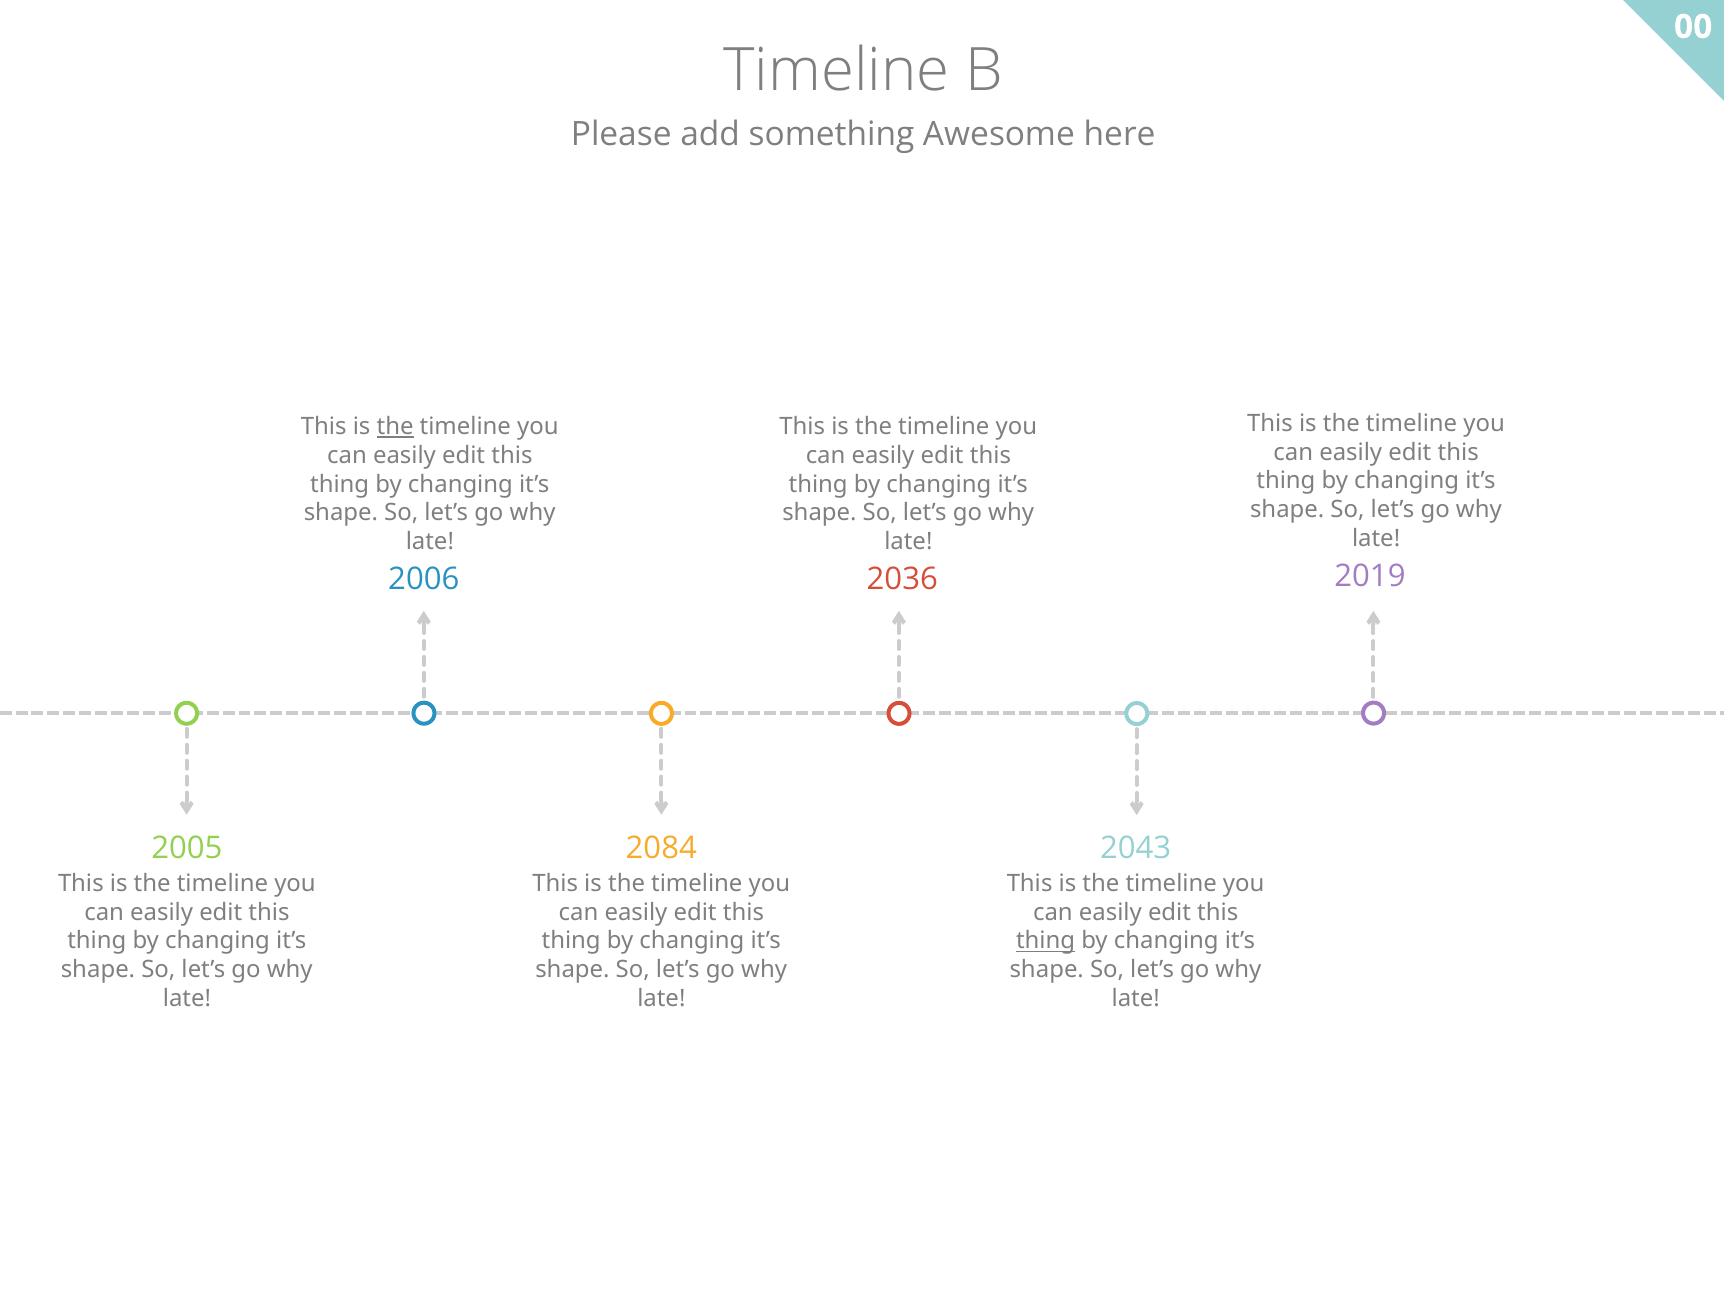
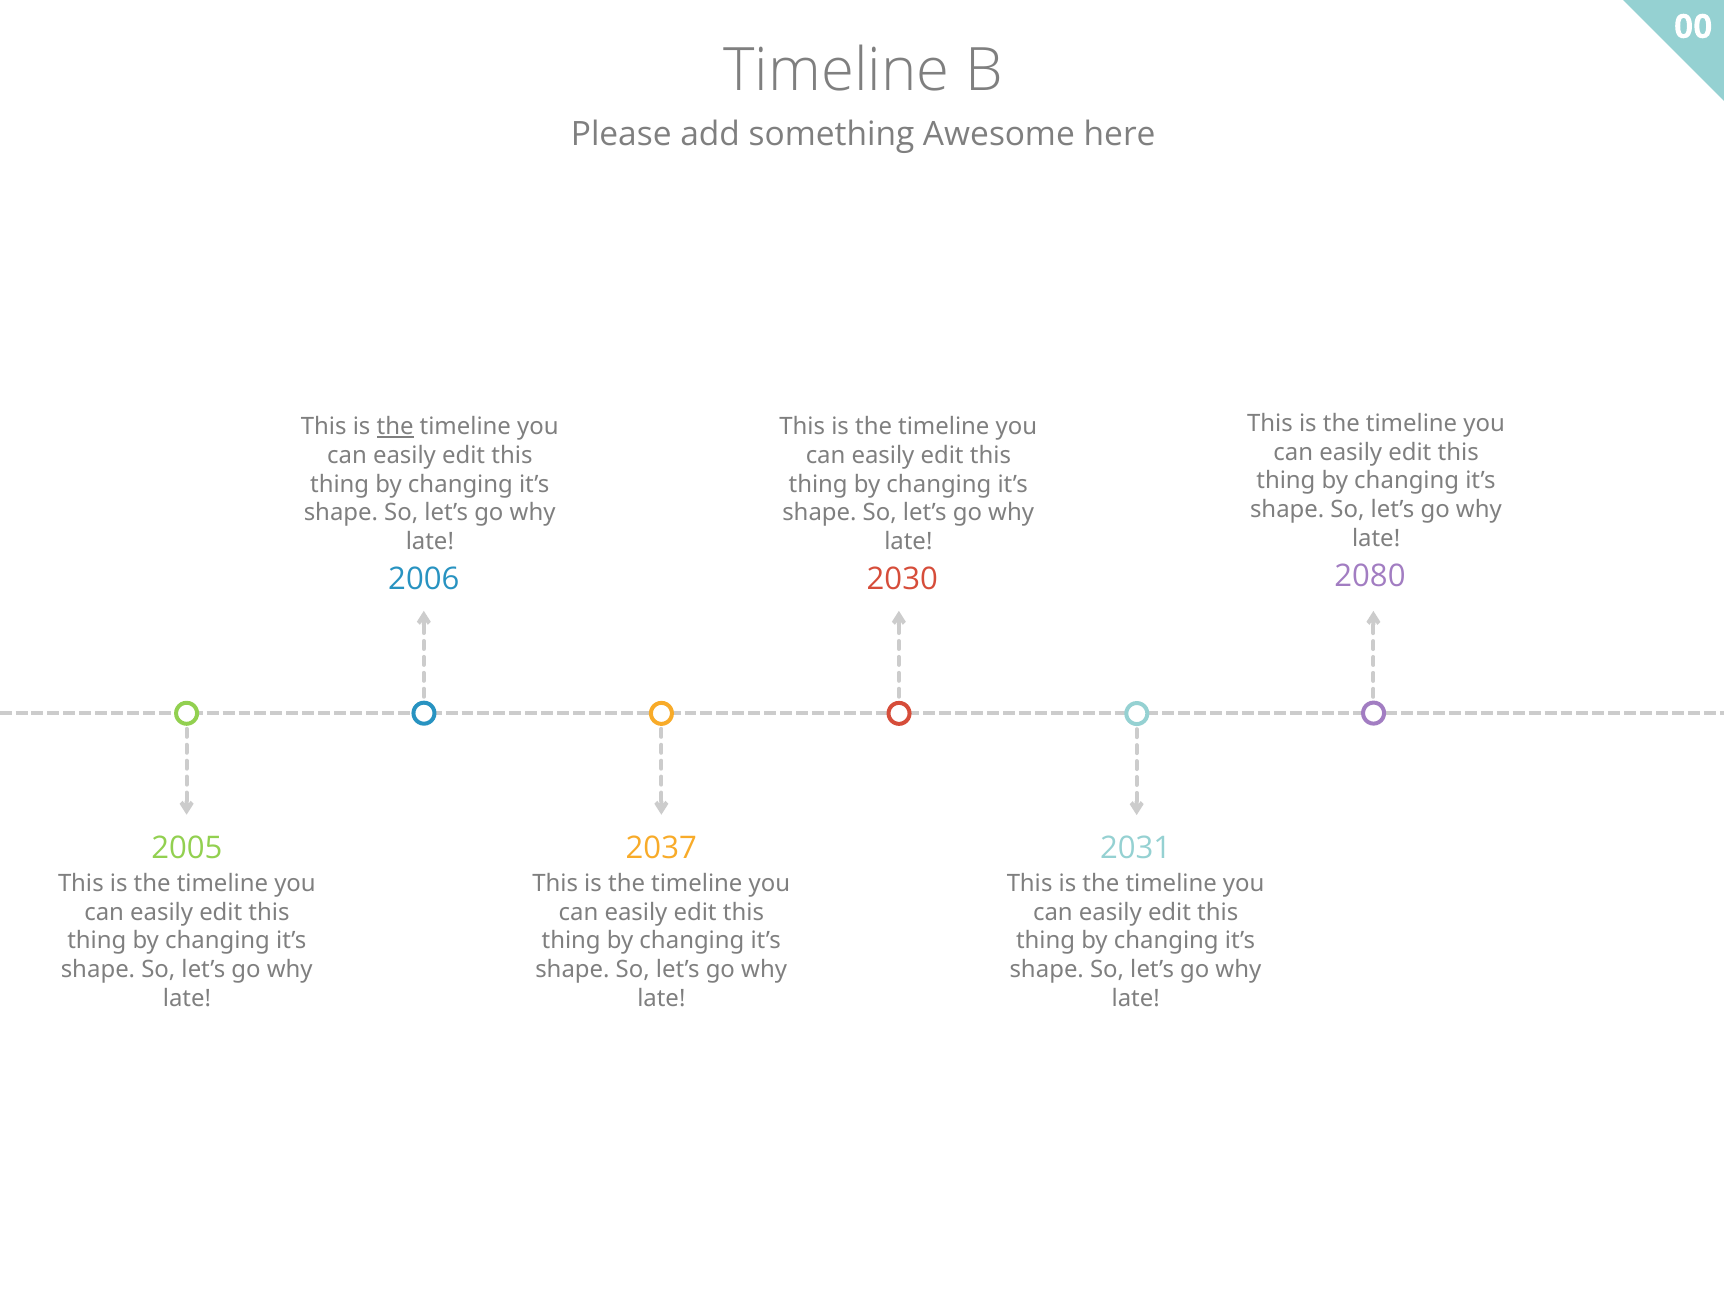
2019: 2019 -> 2080 (1370, 576)
2036: 2036 -> 2030 (902, 580)
2084: 2084 -> 2037 (661, 848)
2043: 2043 -> 2031 (1136, 848)
thing underline: present -> none (1046, 941)
